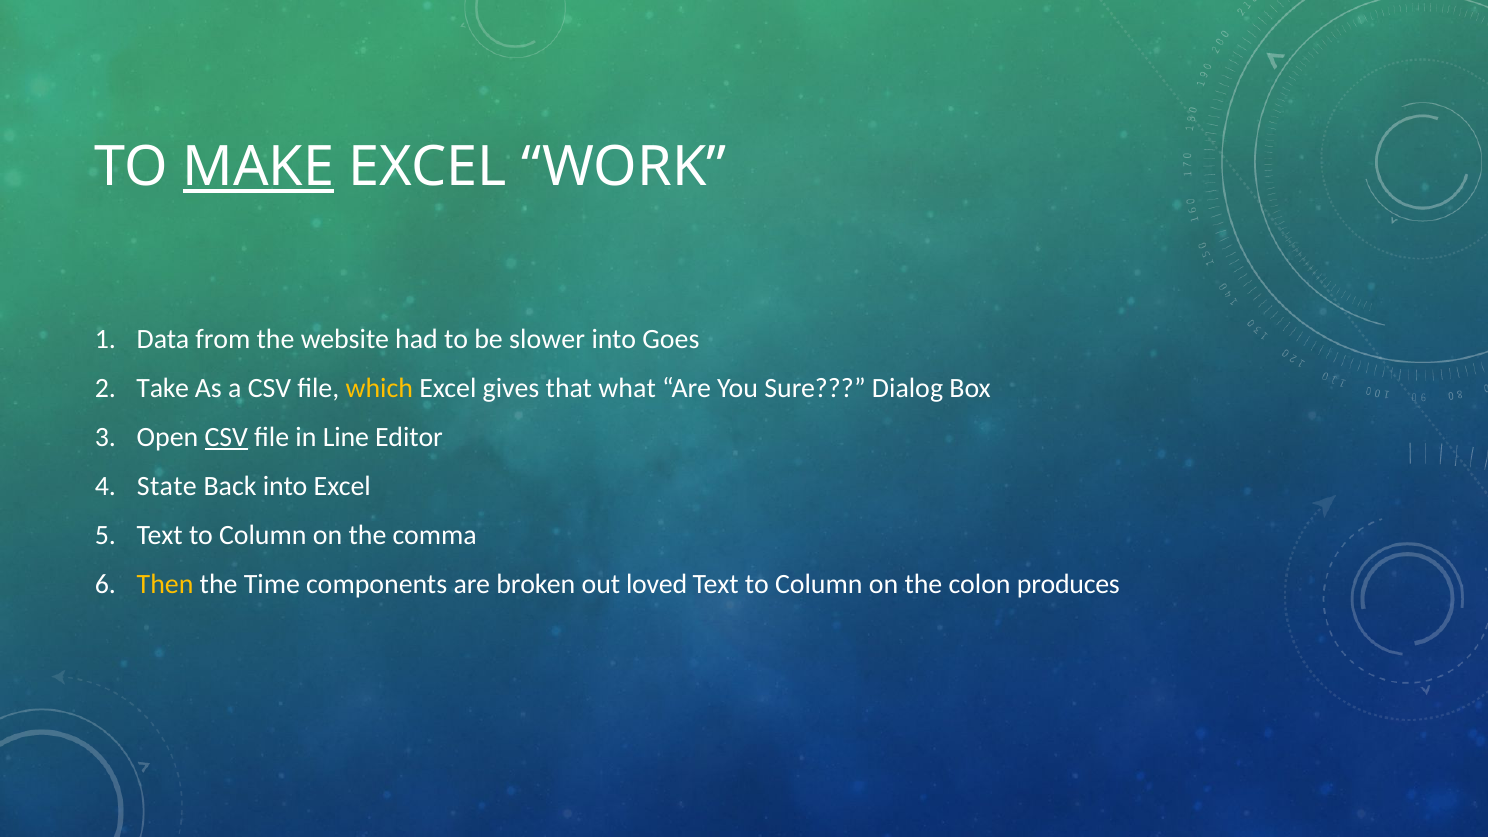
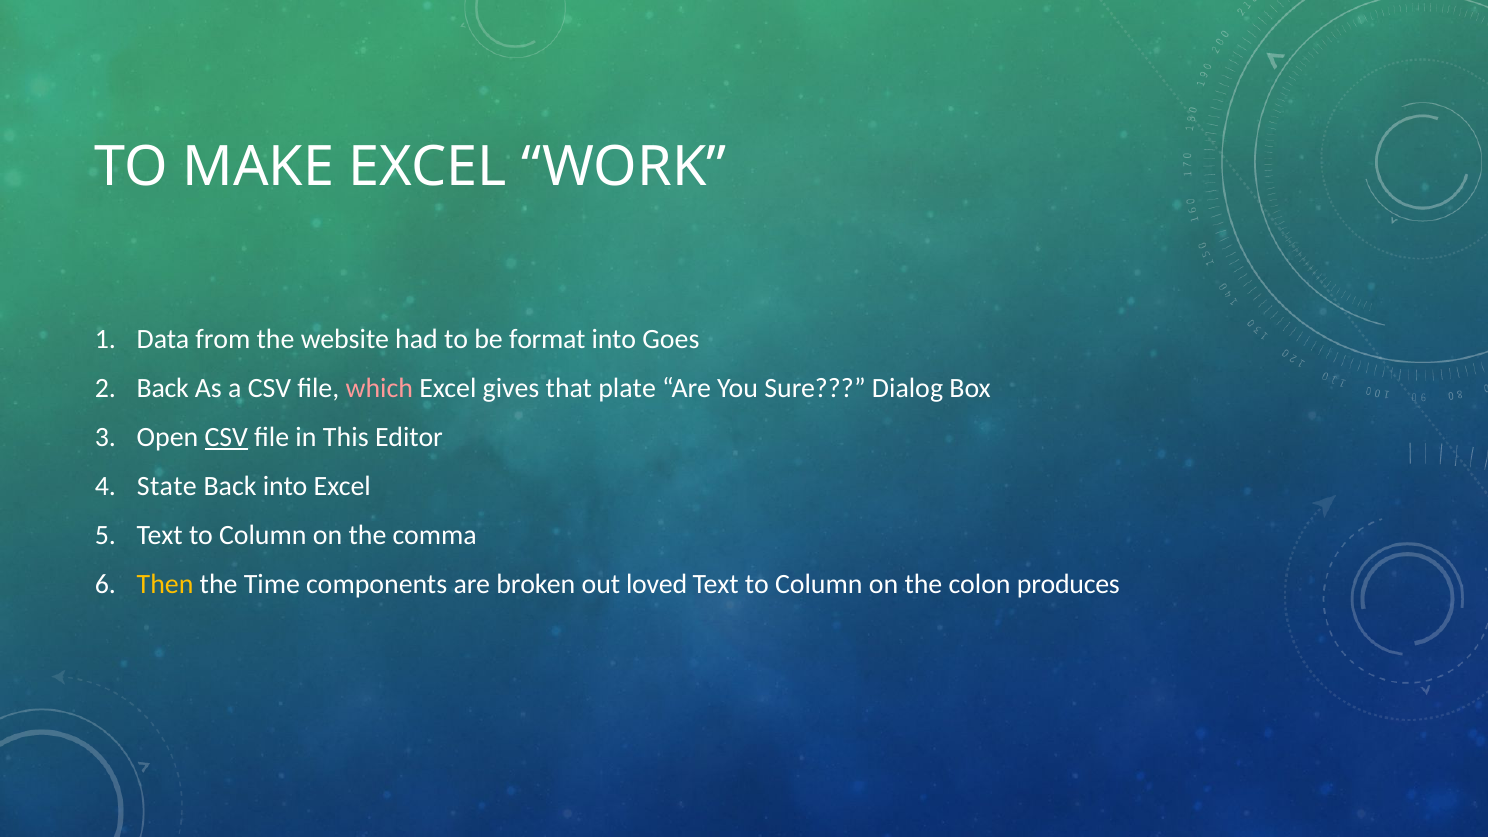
MAKE underline: present -> none (259, 167)
slower: slower -> format (547, 339)
Take: Take -> Back (163, 388)
which colour: yellow -> pink (379, 388)
what: what -> plate (627, 388)
Line: Line -> This (346, 437)
